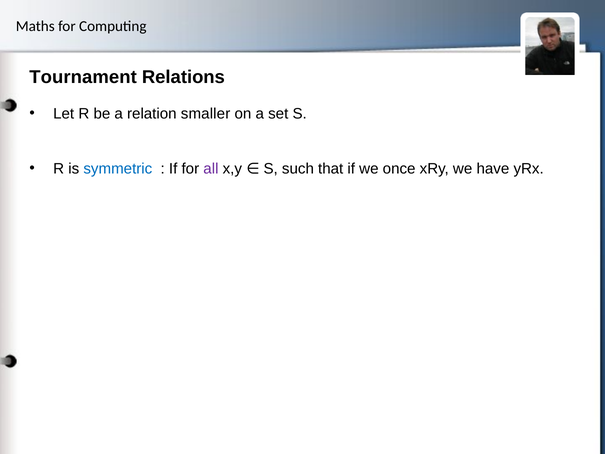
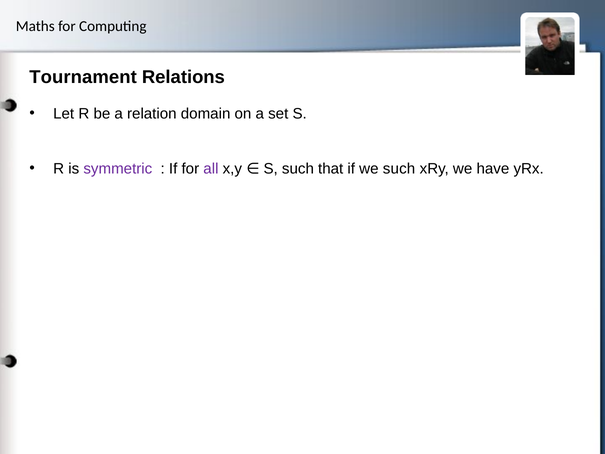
smaller: smaller -> domain (206, 114)
symmetric colour: blue -> purple (118, 168)
we once: once -> such (399, 168)
